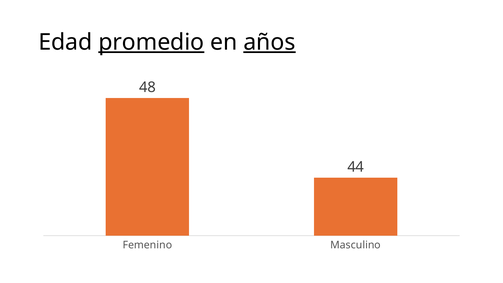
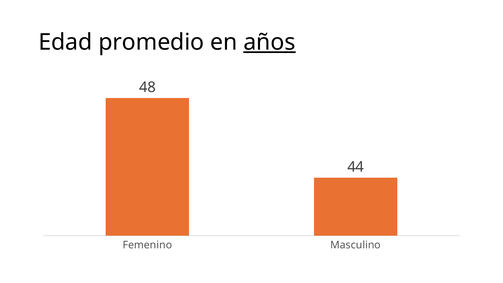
promedio underline: present -> none (151, 42)
